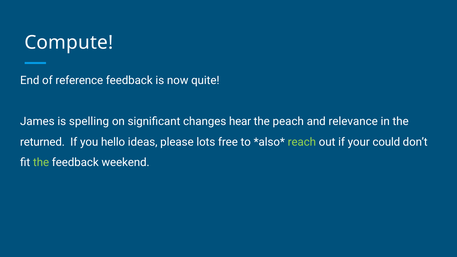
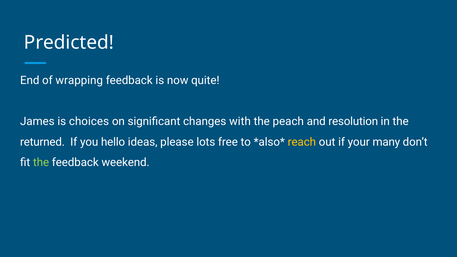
Compute: Compute -> Predicted (69, 42)
reference: reference -> wrapping (79, 80)
spelling: spelling -> choices (89, 121)
hear: hear -> with (240, 121)
relevance: relevance -> resolution (353, 121)
reach colour: light green -> yellow (302, 142)
could: could -> many (386, 142)
